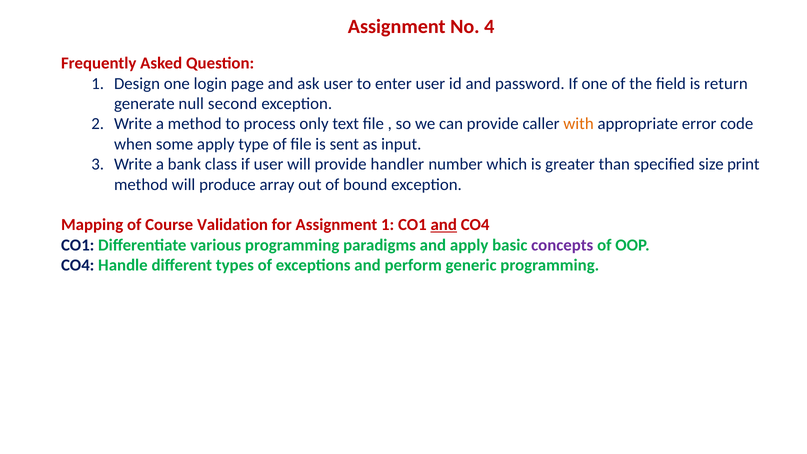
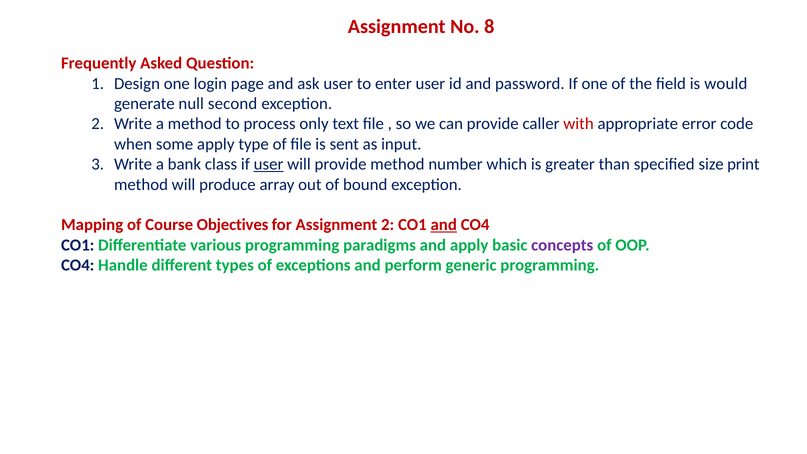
4: 4 -> 8 (489, 27)
return: return -> would (726, 84)
with colour: orange -> red (579, 124)
user underline: none -> present (269, 164)
provide handler: handler -> method (397, 164)
Validation: Validation -> Objectives (233, 225)
Assignment 1: 1 -> 2 (388, 225)
